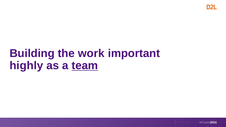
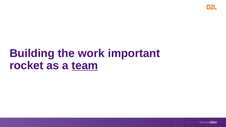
highly: highly -> rocket (26, 66)
